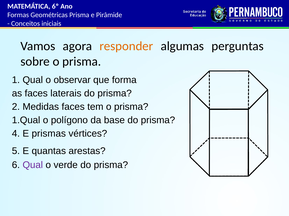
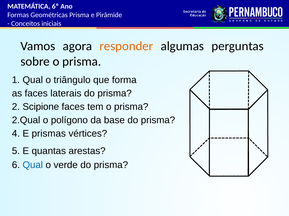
observar: observar -> triângulo (72, 80)
Medidas: Medidas -> Scipione (41, 107)
1.Qual: 1.Qual -> 2.Qual (26, 121)
Qual colour: purple -> blue (33, 166)
